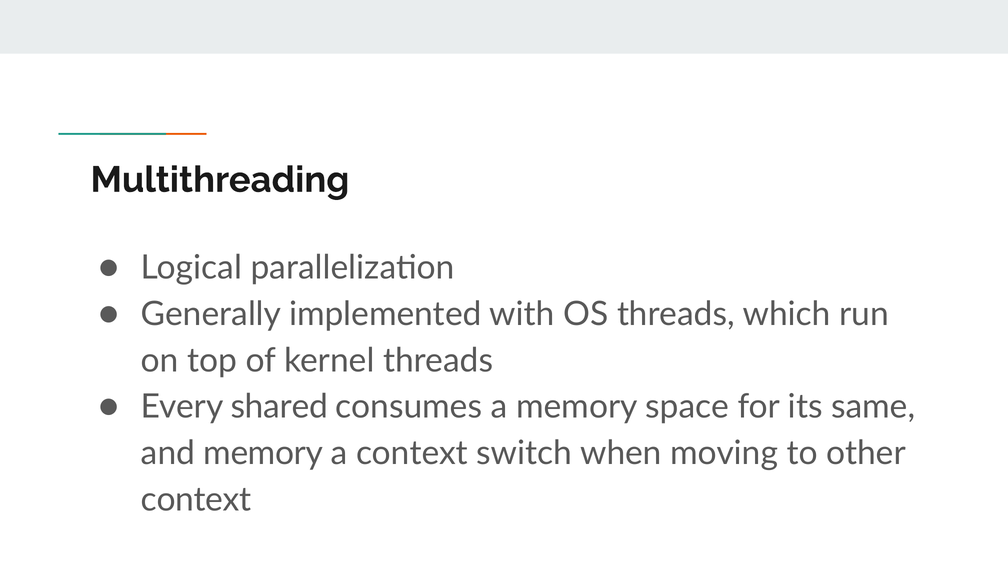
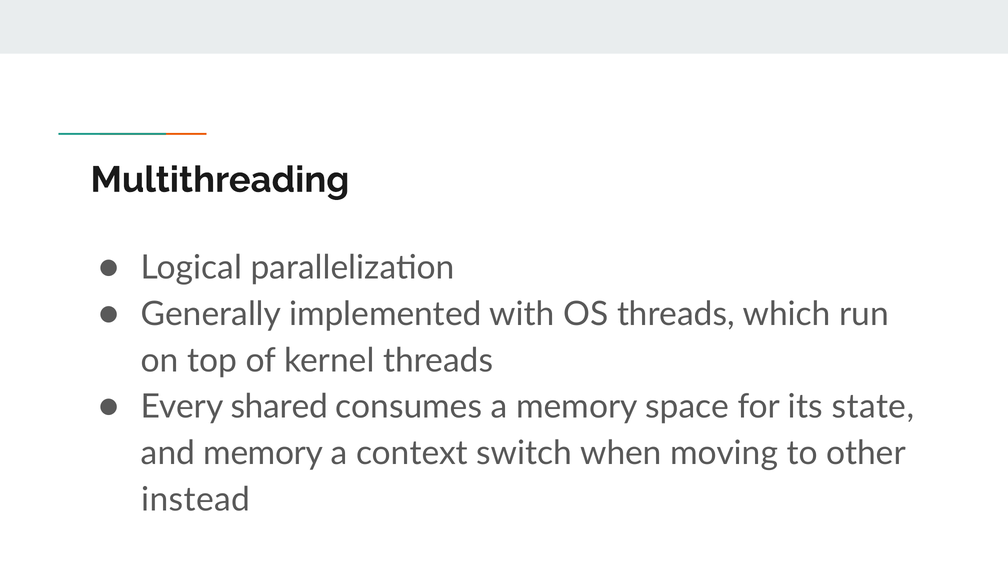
same: same -> state (873, 407)
context: context -> instead (196, 500)
